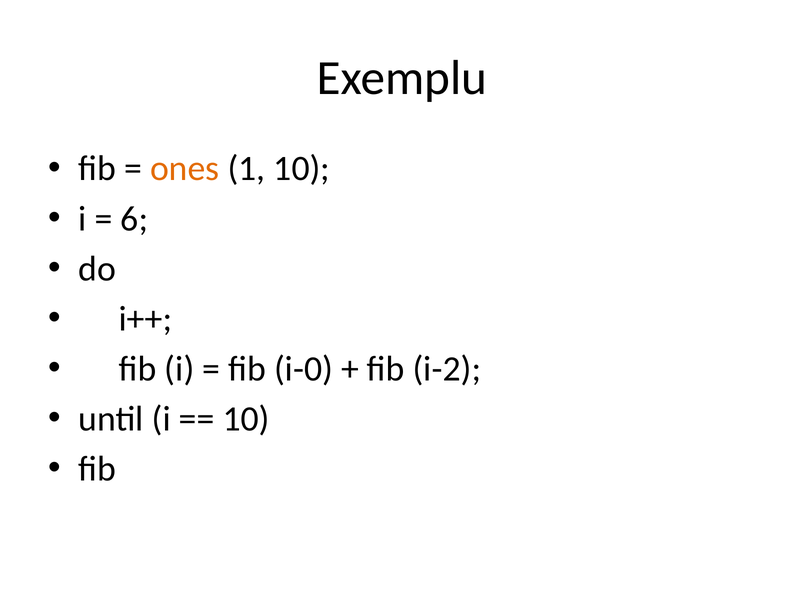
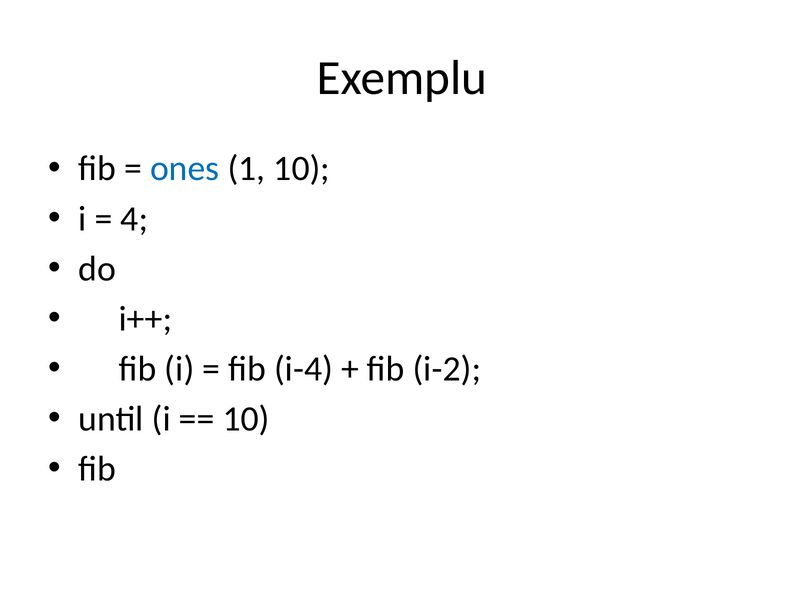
ones colour: orange -> blue (185, 169)
6: 6 -> 4 (134, 219)
i-0: i-0 -> i-4 (304, 369)
